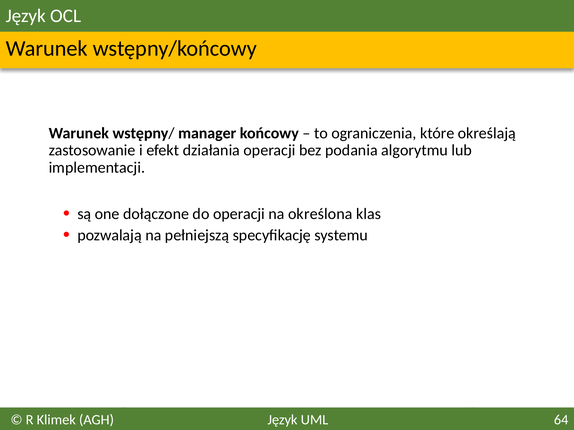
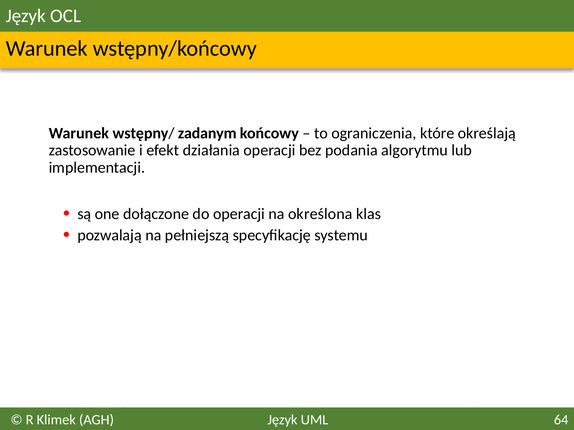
manager: manager -> zadanym (207, 133)
